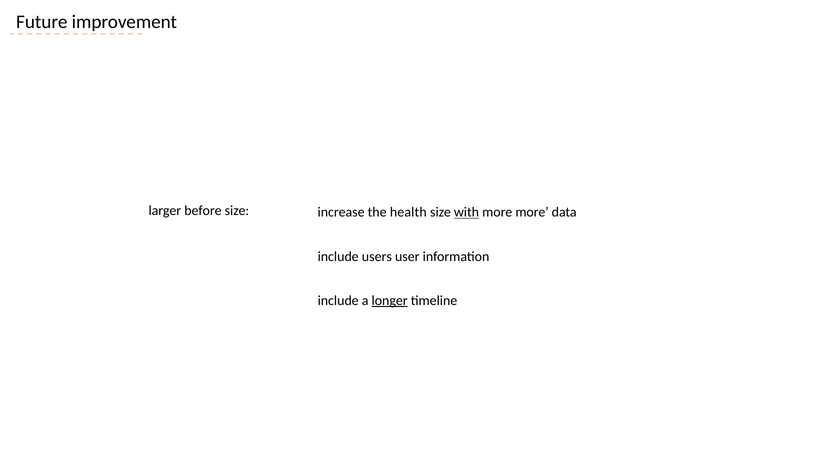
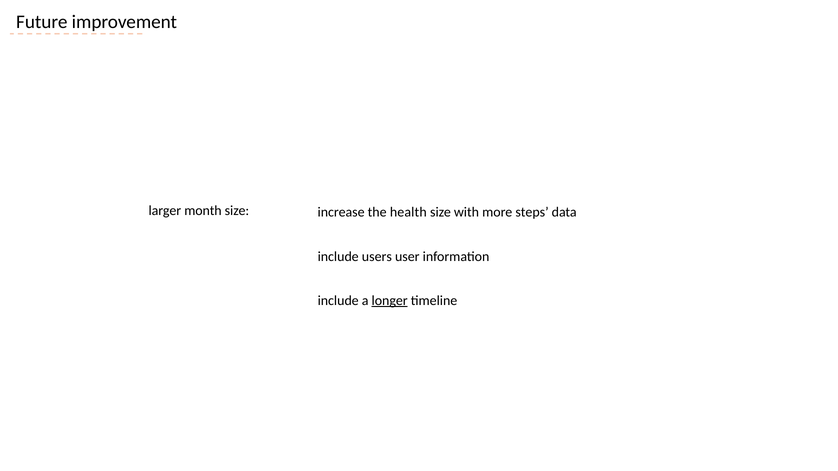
before: before -> month (203, 211)
with underline: present -> none (466, 212)
more more: more -> steps (532, 212)
